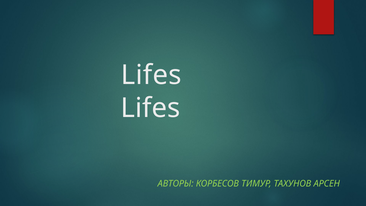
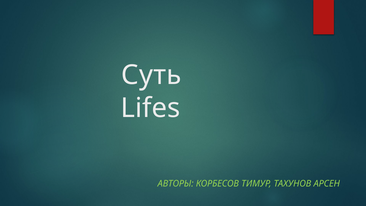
Lifes: Lifes -> Суть (151, 75)
